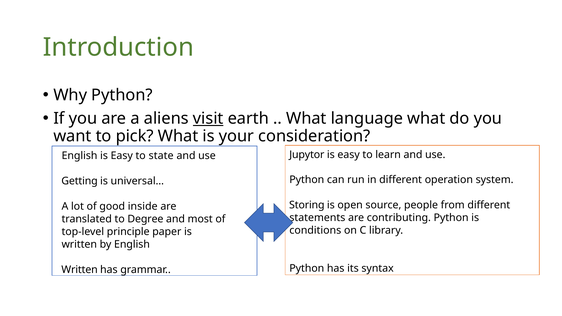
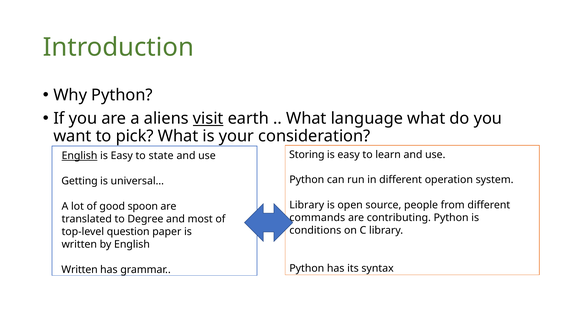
Jupytor: Jupytor -> Storing (307, 155)
English underline: none -> present (79, 156)
Storing: Storing -> Library (307, 205)
inside: inside -> spoon (143, 206)
statements: statements -> commands (317, 218)
principle: principle -> question (128, 232)
